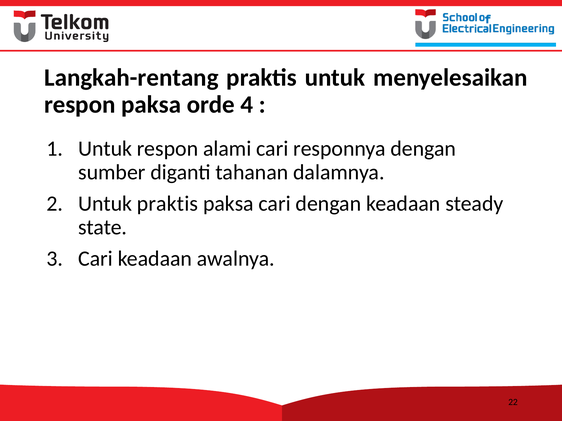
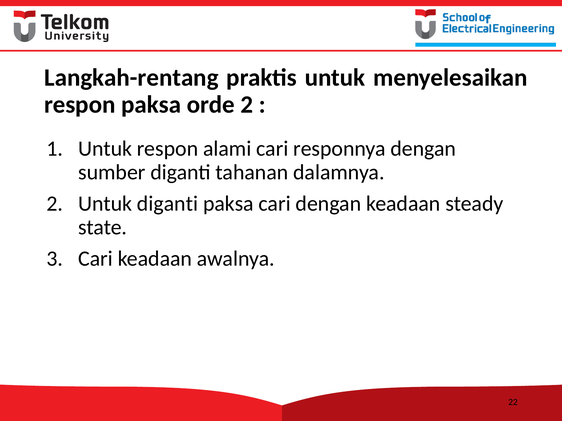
orde 4: 4 -> 2 (247, 105)
Untuk praktis: praktis -> diganti (168, 204)
